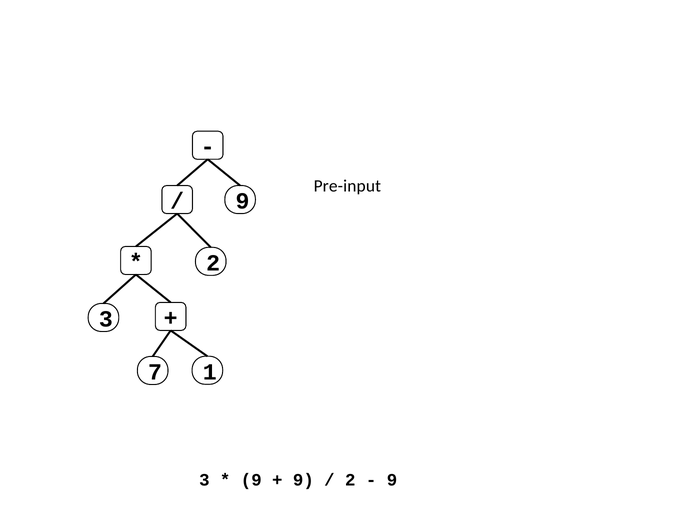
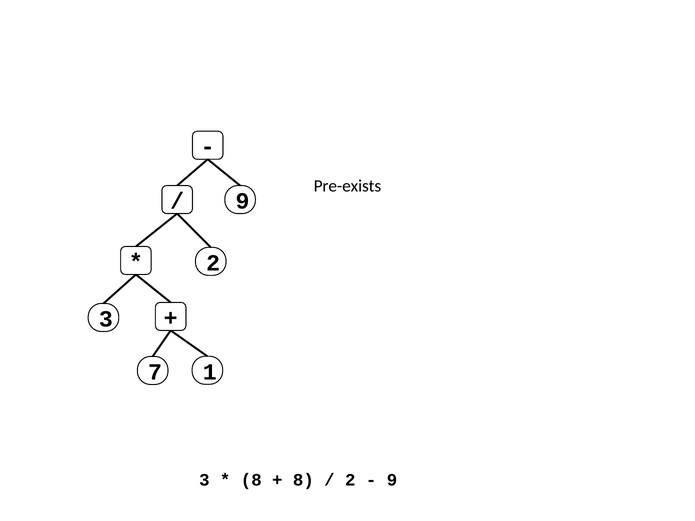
Pre-input: Pre-input -> Pre-exists (347, 186)
9: 9 -> 8 (251, 480)
9: 9 -> 8 (303, 480)
